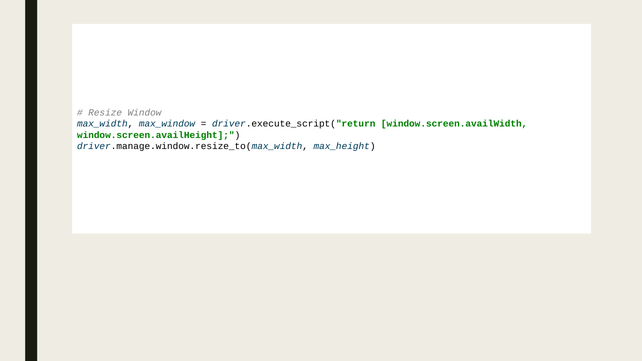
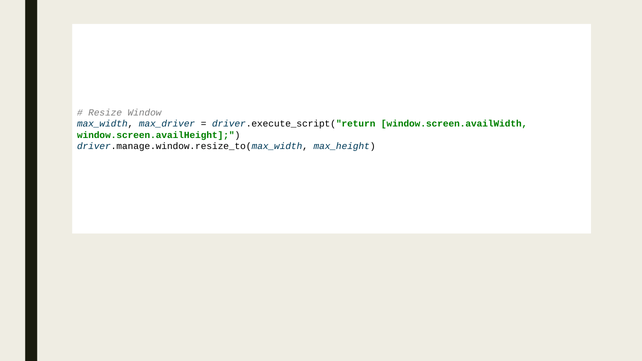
max_window: max_window -> max_driver (167, 124)
